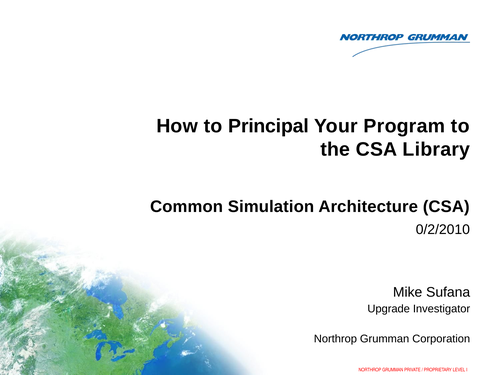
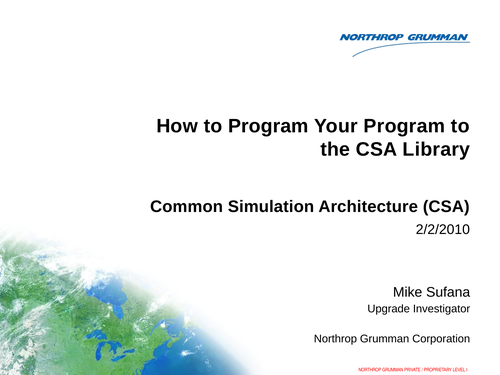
to Principal: Principal -> Program (268, 126)
0/2/2010: 0/2/2010 -> 2/2/2010 (443, 230)
